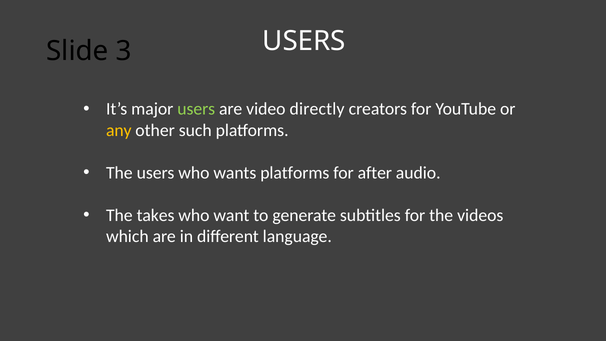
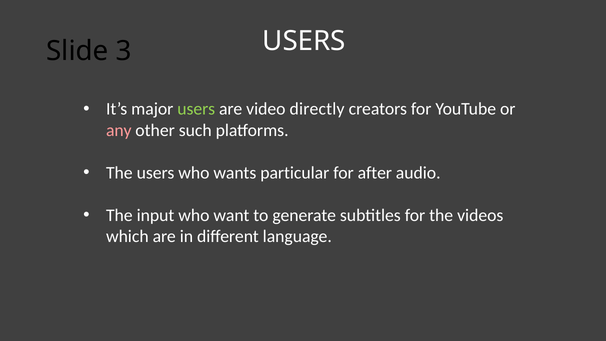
any colour: yellow -> pink (119, 130)
wants platforms: platforms -> particular (295, 173)
takes: takes -> input (156, 215)
